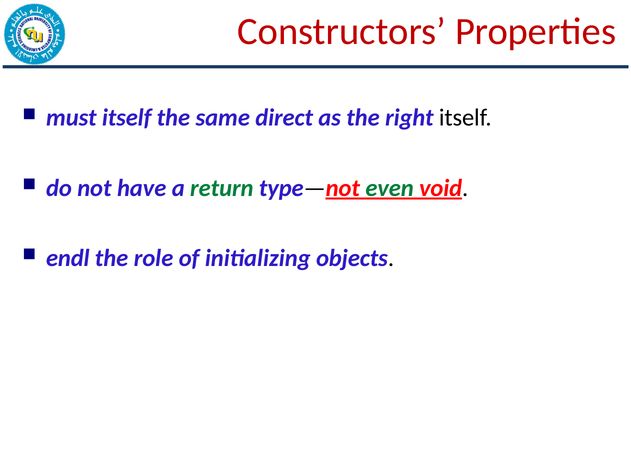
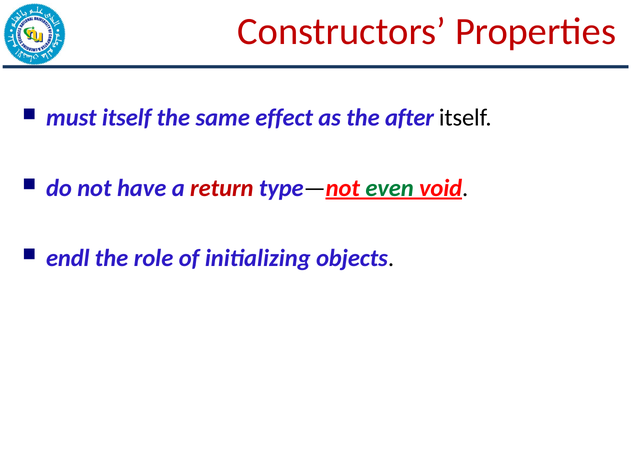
direct: direct -> effect (284, 118)
right: right -> after (409, 118)
return colour: green -> red (222, 188)
